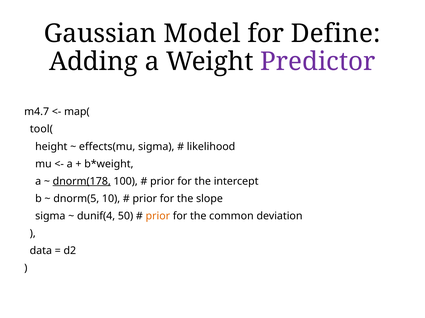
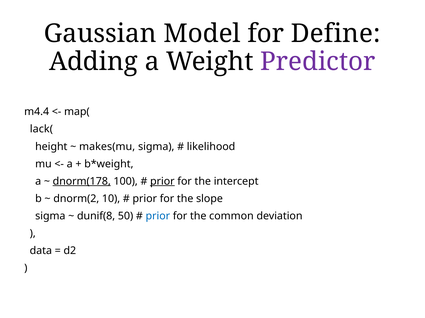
m4.7: m4.7 -> m4.4 (37, 112)
tool(: tool( -> lack( (41, 129)
effects(mu: effects(mu -> makes(mu (107, 147)
prior underline: none -> present (162, 182)
dnorm(5: dnorm(5 -> dnorm(2 (76, 199)
dunif(4: dunif(4 -> dunif(8 (96, 216)
prior colour: orange -> blue (158, 216)
